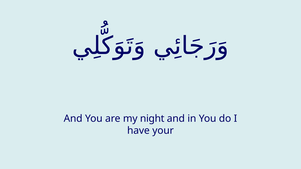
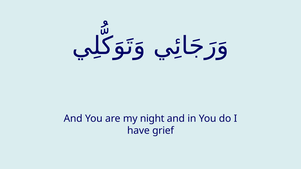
your: your -> grief (163, 131)
